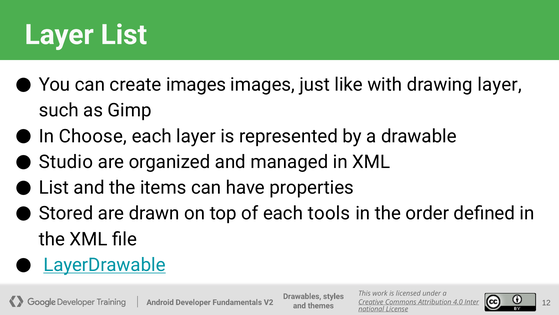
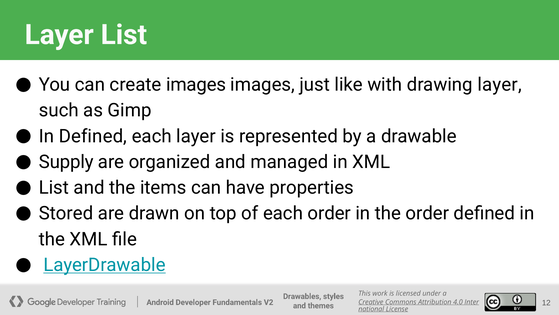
In Choose: Choose -> Defined (93, 136)
Studio: Studio -> Supply (66, 162)
each tools: tools -> order (329, 213)
